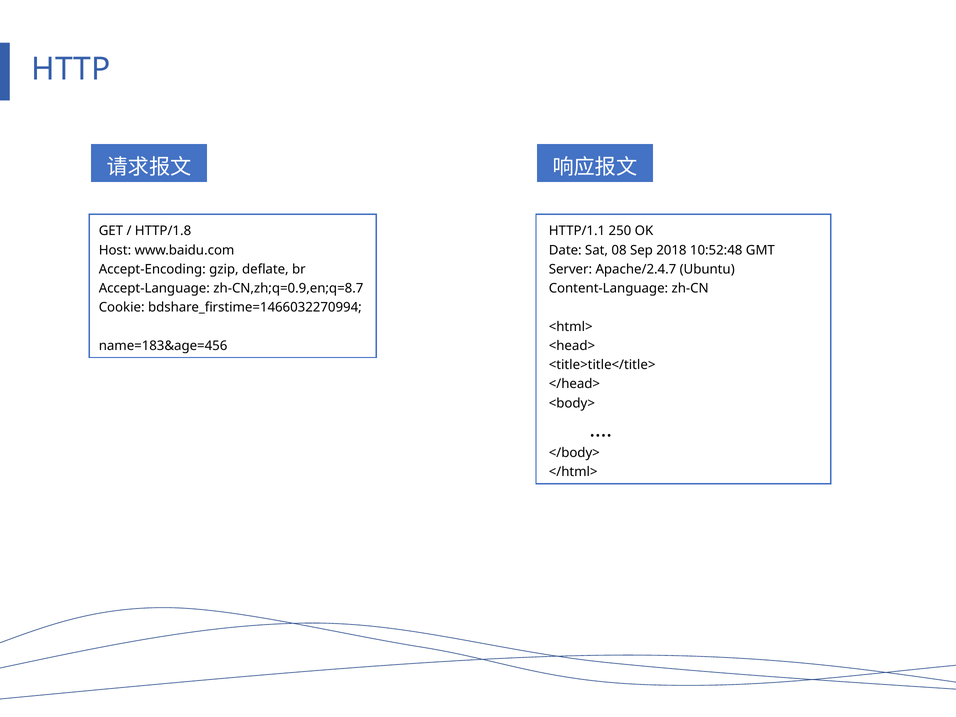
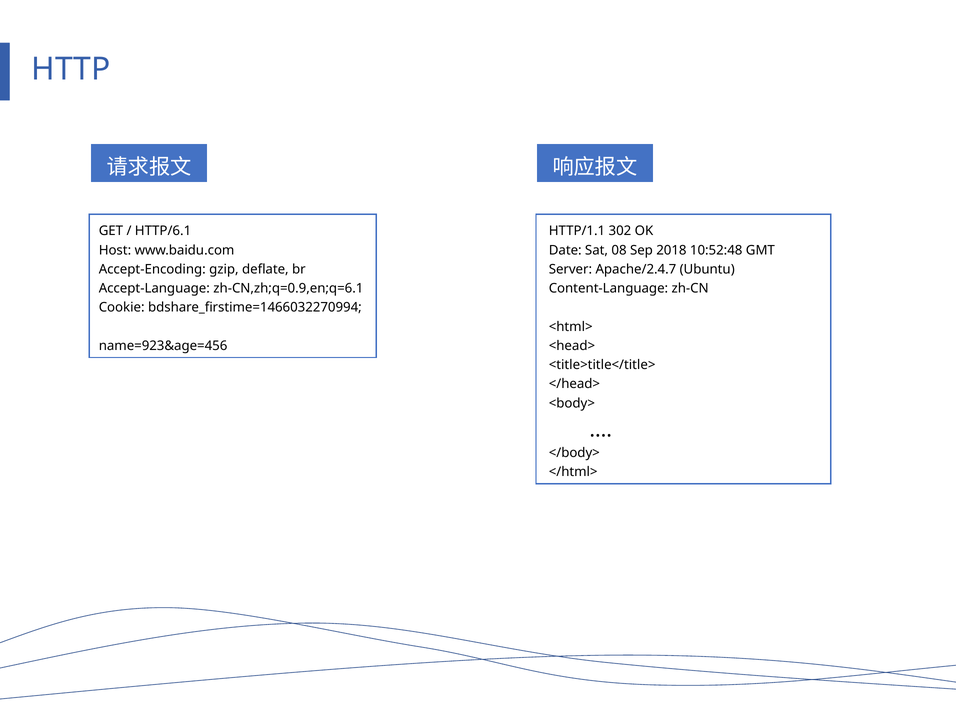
HTTP/1.8: HTTP/1.8 -> HTTP/6.1 (163, 231)
250: 250 -> 302 (620, 231)
zh-CN,zh;q=0.9,en;q=8.7: zh-CN,zh;q=0.9,en;q=8.7 -> zh-CN,zh;q=0.9,en;q=6.1 (288, 288)
name=183&age=456: name=183&age=456 -> name=923&age=456 (163, 346)
